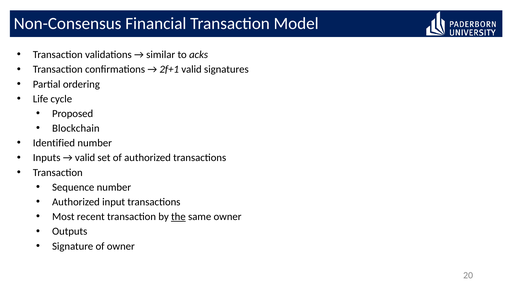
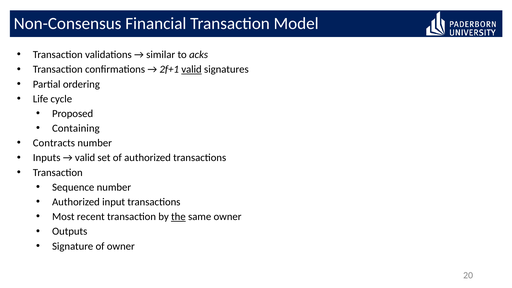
valid underline: none -> present (192, 69)
Blockchain: Blockchain -> Containing (76, 128)
Identified: Identified -> Contracts (54, 143)
